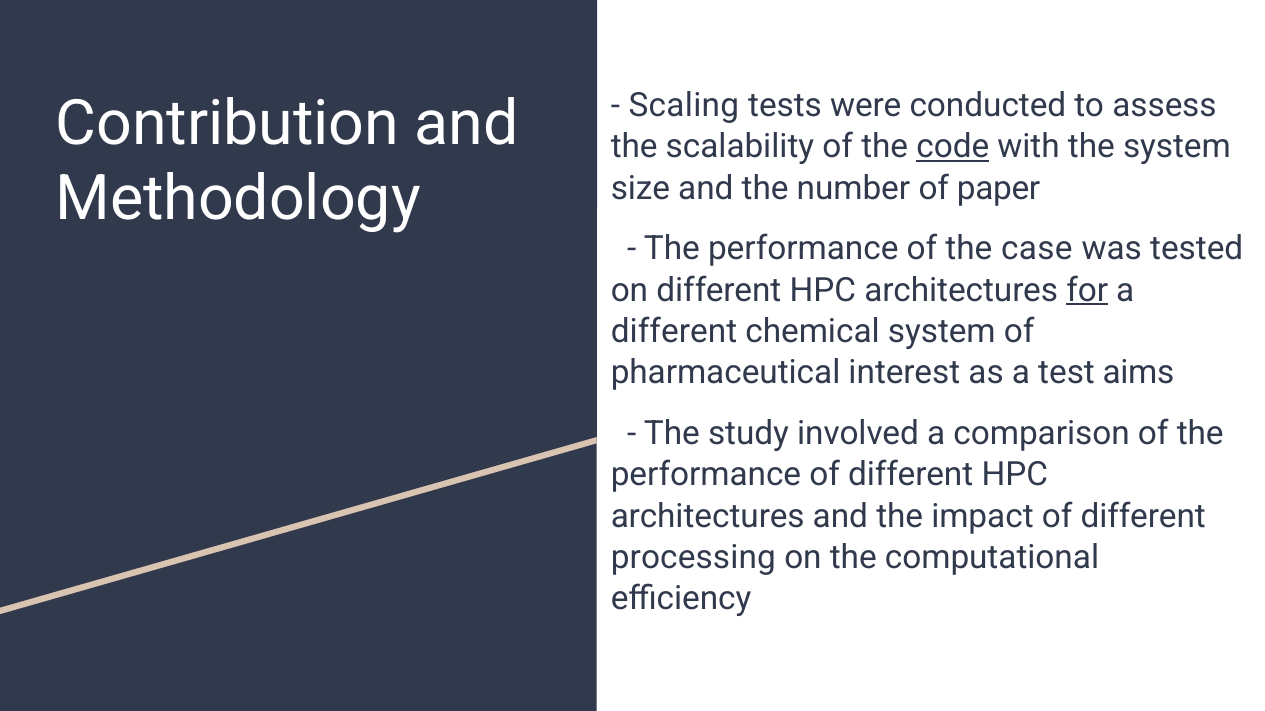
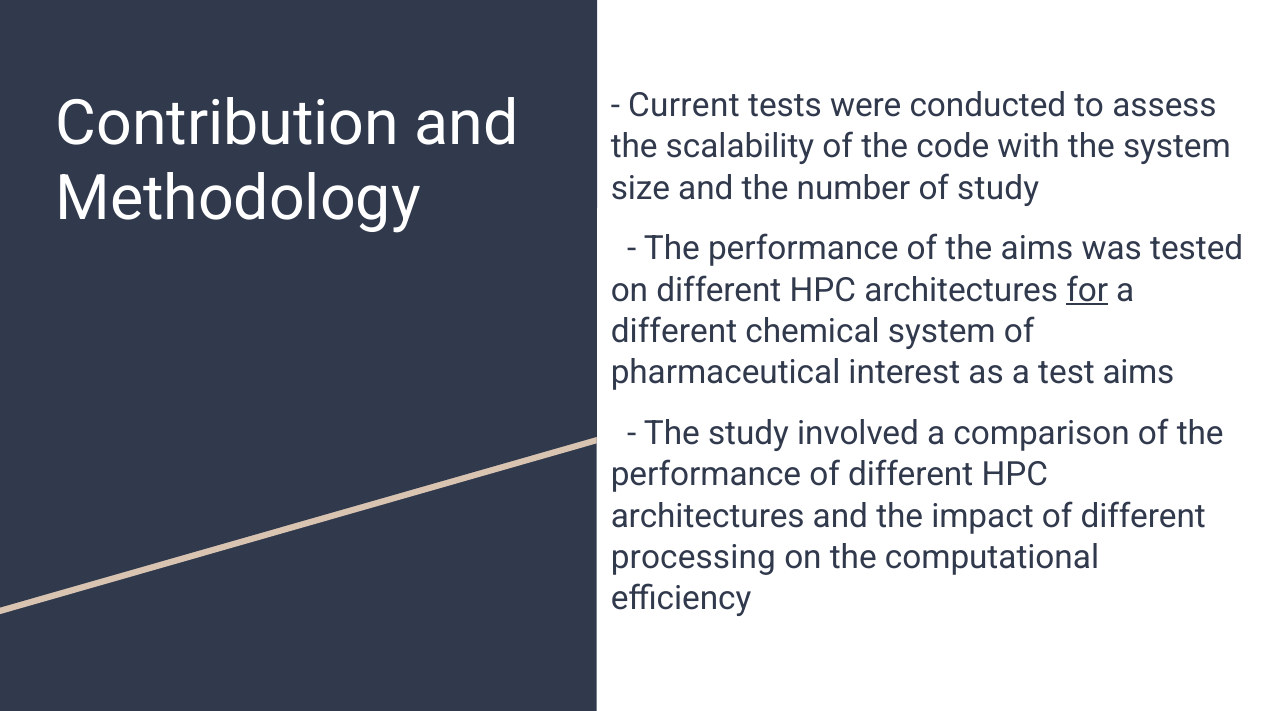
Scaling: Scaling -> Current (684, 106)
code underline: present -> none (953, 147)
of paper: paper -> study (998, 189)
the case: case -> aims (1037, 249)
